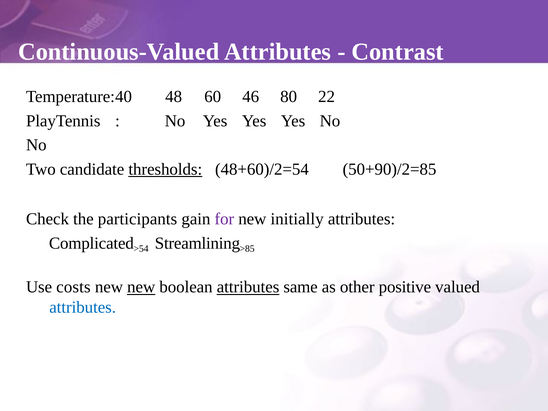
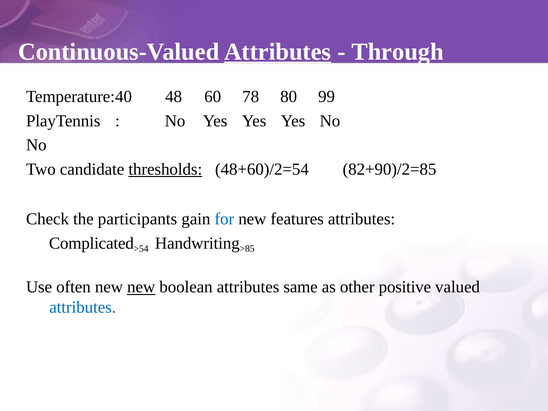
Attributes underline: none -> present (278, 52)
Contrast: Contrast -> Through (398, 52)
46: 46 -> 78 (251, 97)
22: 22 -> 99 (327, 97)
50+90)/2=85: 50+90)/2=85 -> 82+90)/2=85 (390, 170)
for colour: purple -> blue (224, 219)
initially: initially -> features (297, 219)
Streamlining: Streamlining -> Handwriting (197, 244)
costs: costs -> often (73, 287)
attributes underline: present -> none (248, 287)
